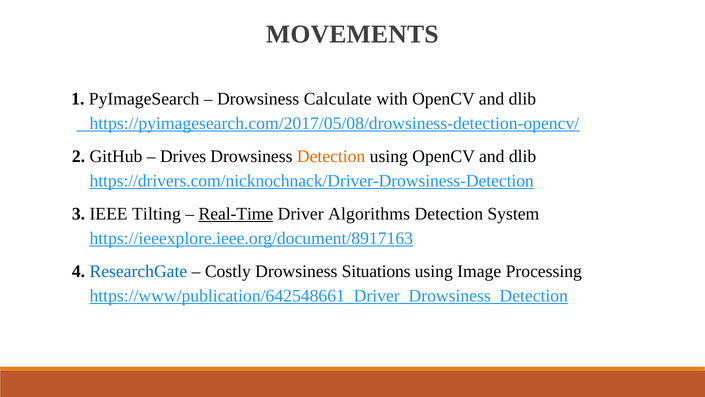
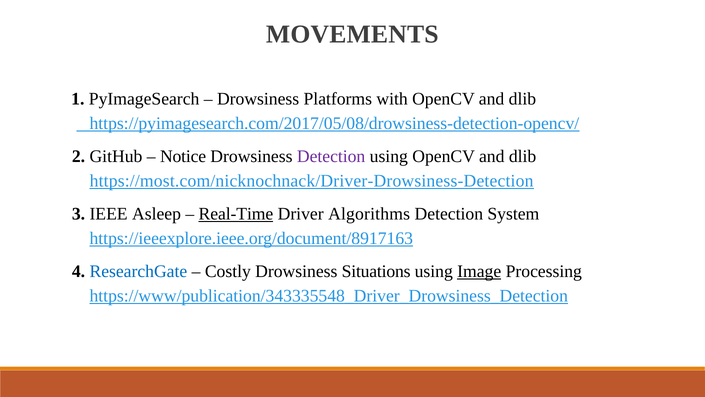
Calculate: Calculate -> Platforms (338, 99)
Drives: Drives -> Notice (183, 156)
Detection colour: orange -> purple (331, 156)
https://drivers.com/nicknochnack/Driver-Drowsiness-Detection: https://drivers.com/nicknochnack/Driver-Drowsiness-Detection -> https://most.com/nicknochnack/Driver-Drowsiness-Detection (312, 181)
Tilting: Tilting -> Asleep (157, 214)
Image underline: none -> present (479, 271)
https://www/publication/642548661_Driver_Drowsiness_Detection: https://www/publication/642548661_Driver_Drowsiness_Detection -> https://www/publication/343335548_Driver_Drowsiness_Detection (329, 295)
